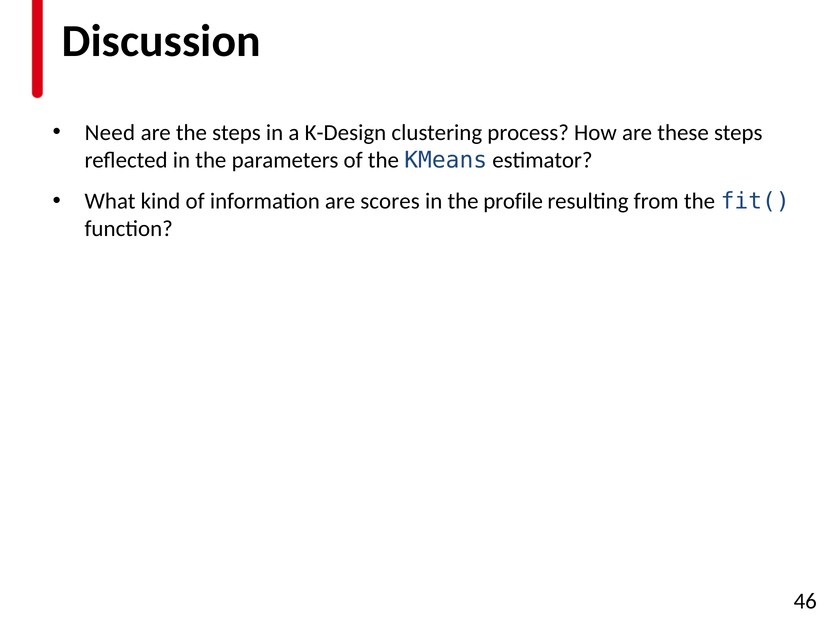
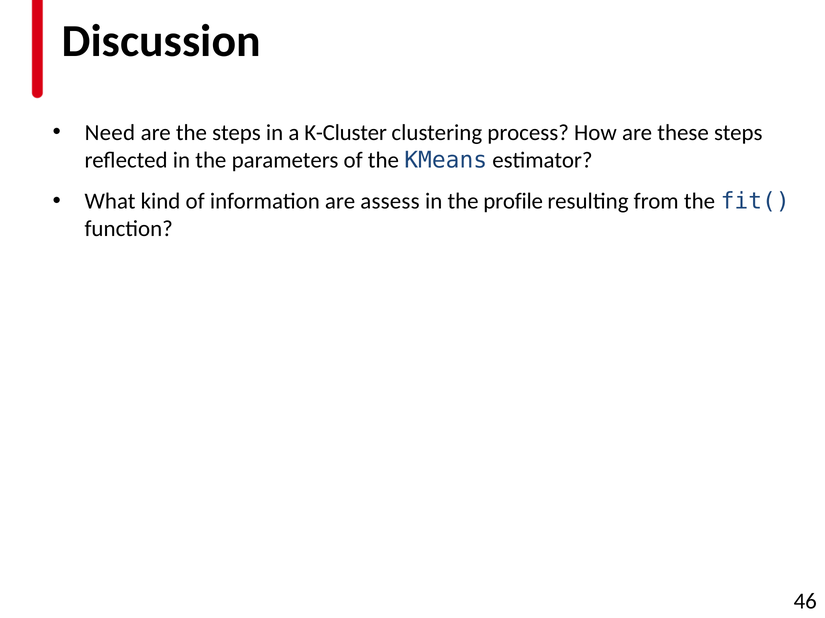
K-Design: K-Design -> K-Cluster (346, 133)
scores: scores -> assess (390, 202)
